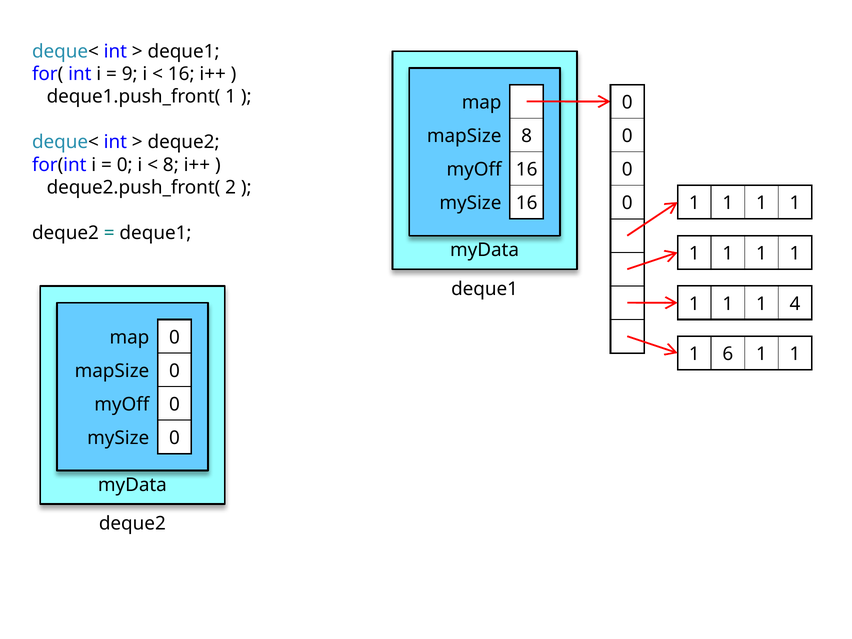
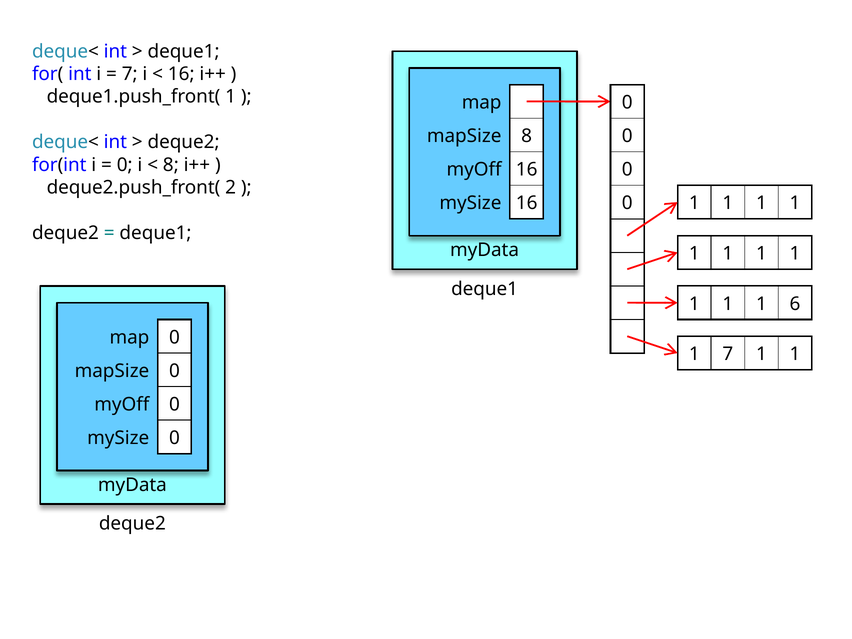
9: 9 -> 7 (130, 74)
4: 4 -> 6 (795, 304)
1 6: 6 -> 7 (728, 354)
